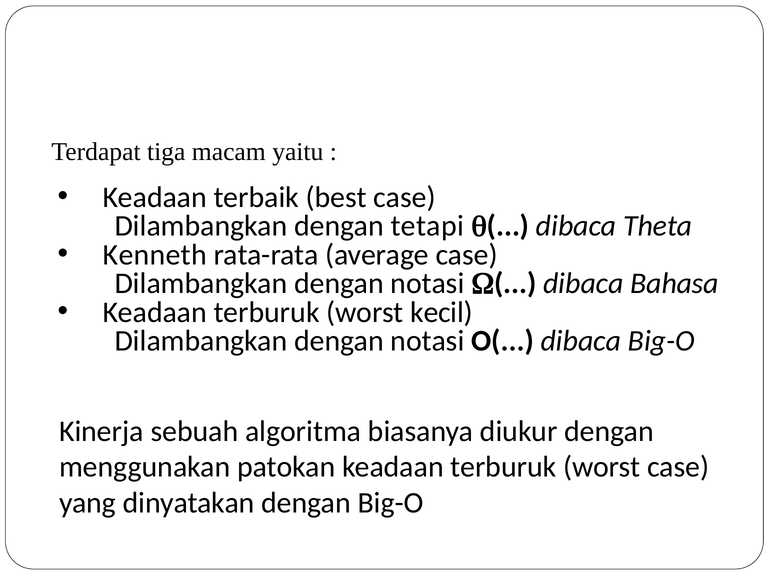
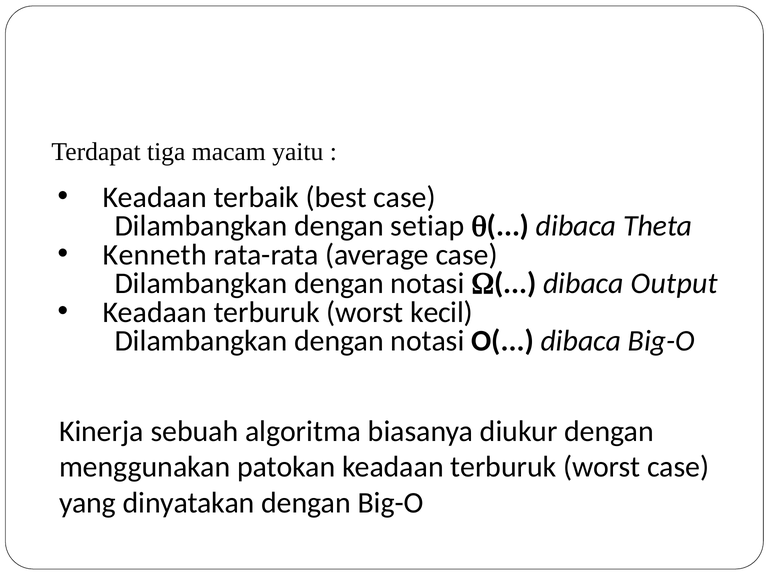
tetapi: tetapi -> setiap (427, 226)
Bahasa: Bahasa -> Output (674, 283)
